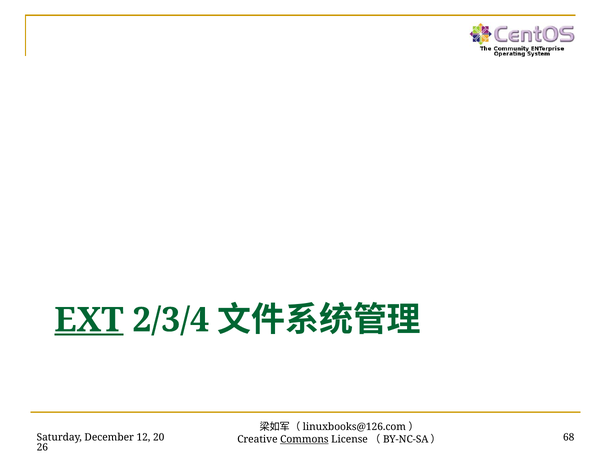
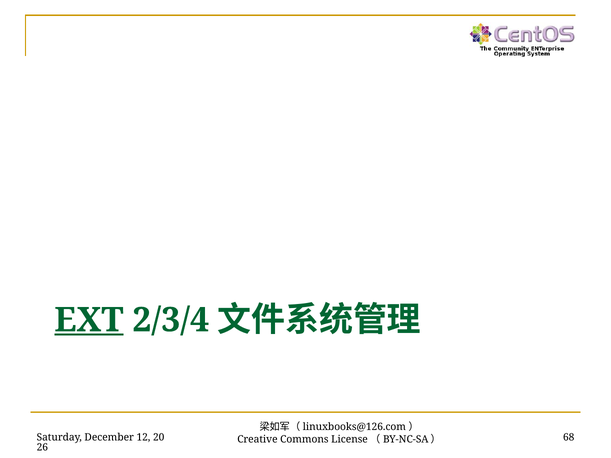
Commons underline: present -> none (304, 440)
